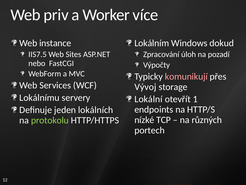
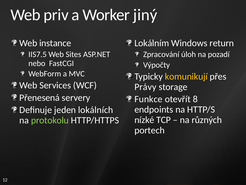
více: více -> jiný (145, 15)
dokud: dokud -> return (222, 43)
komunikují colour: pink -> yellow (186, 76)
Vývoj: Vývoj -> Právy (145, 87)
Lokálnímu: Lokálnímu -> Přenesená (40, 97)
Lokální: Lokální -> Funkce (148, 99)
1: 1 -> 8 (195, 99)
